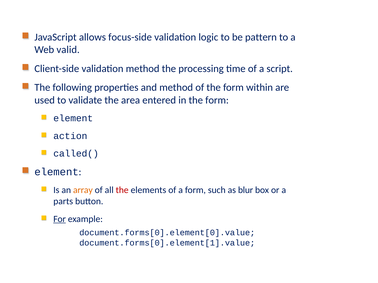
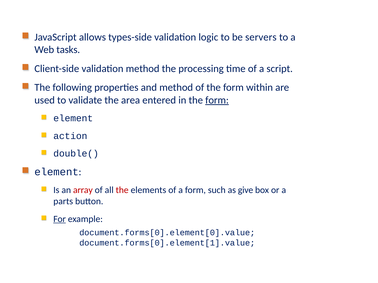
focus-side: focus-side -> types-side (130, 37)
pattern: pattern -> servers (261, 37)
valid: valid -> tasks (68, 50)
form underline: none -> present (217, 100)
called(: called( -> double( (76, 154)
array colour: orange -> red (83, 190)
blur: blur -> give (246, 190)
